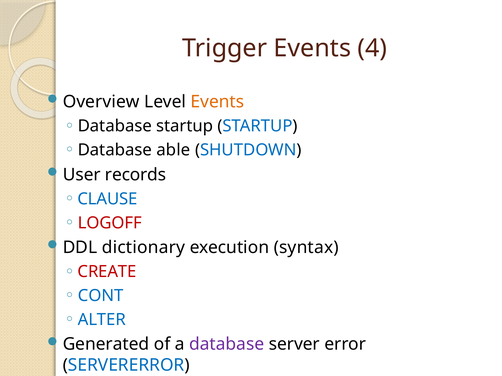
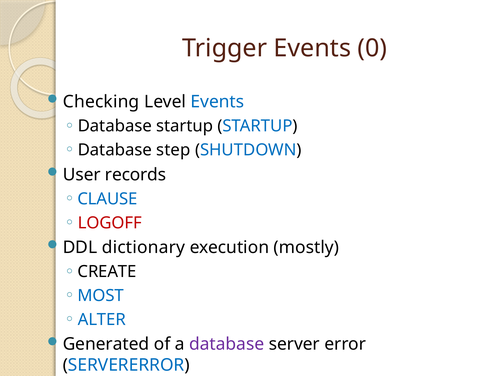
4: 4 -> 0 (372, 48)
Overview: Overview -> Checking (101, 102)
Events colour: orange -> blue (217, 102)
able: able -> step (173, 150)
syntax: syntax -> mostly (306, 248)
CREATE colour: red -> black (107, 272)
CONT: CONT -> MOST (101, 296)
